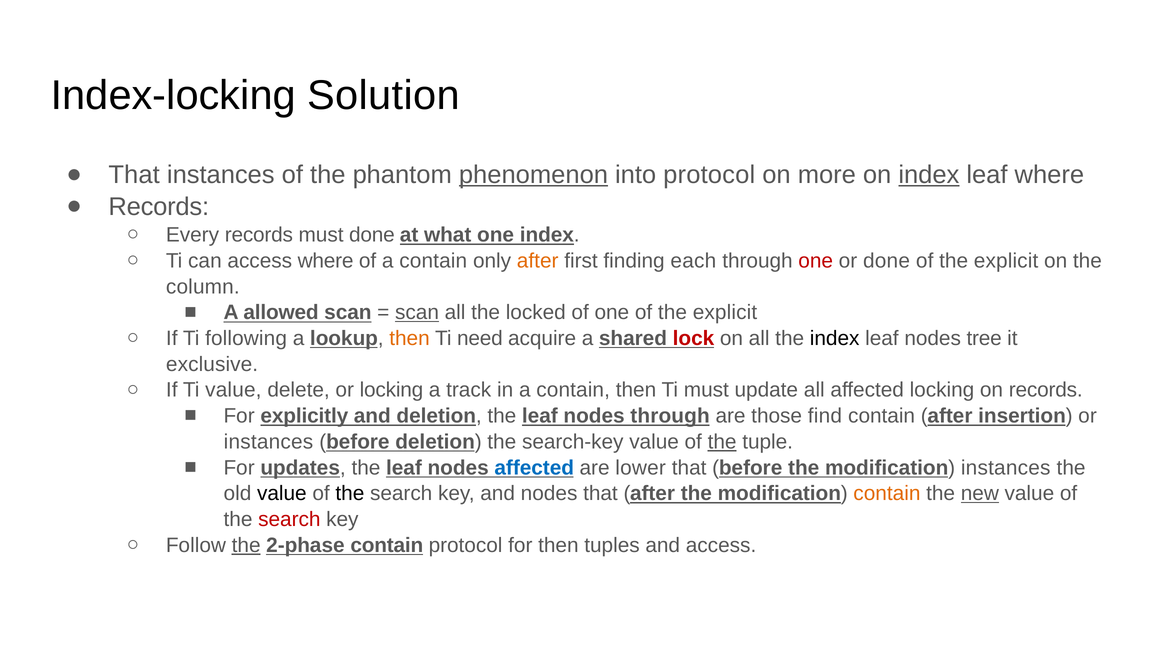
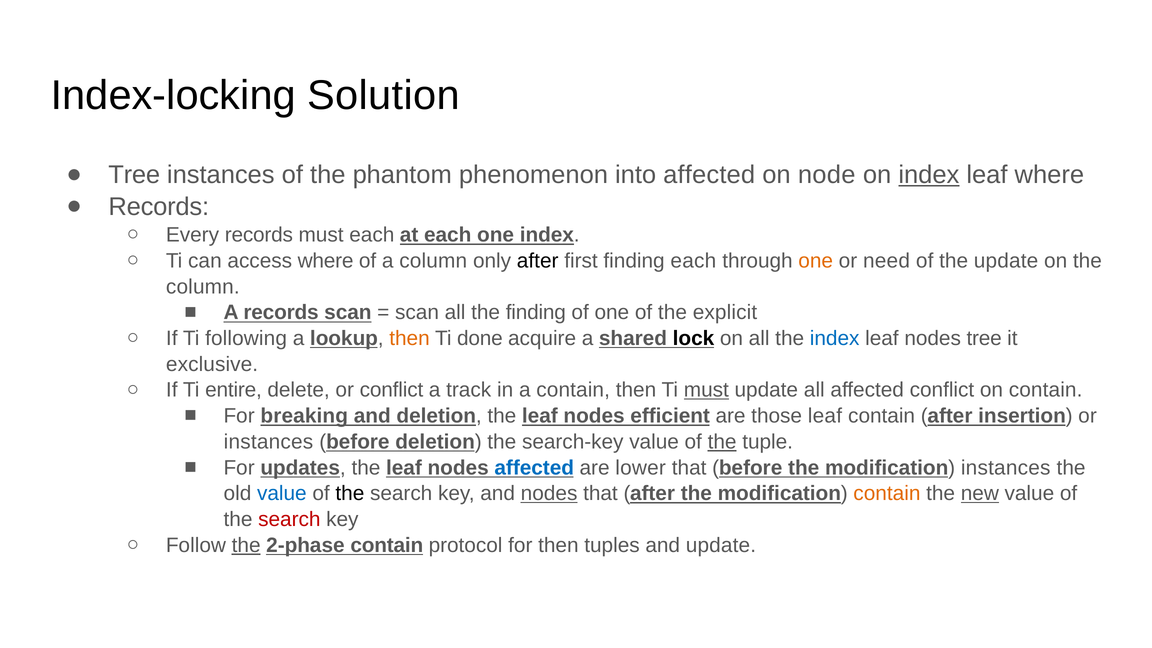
That: That -> Tree (134, 175)
phenomenon underline: present -> none (533, 175)
into protocol: protocol -> affected (709, 175)
more: more -> node (827, 175)
must done: done -> each (372, 235)
at what: what -> each (448, 235)
of a contain: contain -> column (433, 261)
after colour: orange -> black (538, 261)
one colour: red -> orange (816, 261)
or done: done -> need (886, 261)
explicit: explicit -> update (1006, 261)
A allowed: allowed -> records (281, 313)
scan underline: present -> none (417, 313)
the locked: locked -> finding (536, 313)
need: need -> done (480, 338)
lock colour: red -> black (694, 338)
index colour: black -> blue (835, 338)
Ti value: value -> entire (234, 390)
or locking: locking -> conflict (391, 390)
must underline: none -> present (706, 390)
affected locking: locking -> conflict (942, 390)
on records: records -> contain (1046, 390)
explicitly: explicitly -> breaking (304, 416)
nodes through: through -> efficient (670, 416)
those find: find -> leaf (825, 416)
value colour: black -> blue (282, 494)
nodes underline: none -> present (549, 494)
and access: access -> update (721, 545)
